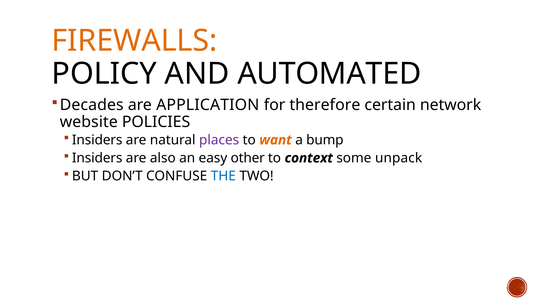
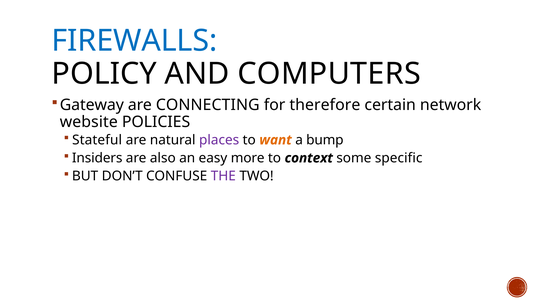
FIREWALLS colour: orange -> blue (134, 41)
AUTOMATED: AUTOMATED -> COMPUTERS (329, 74)
Decades: Decades -> Gateway (92, 105)
APPLICATION: APPLICATION -> CONNECTING (208, 105)
Insiders: Insiders -> Stateful (97, 140)
other: other -> more (248, 158)
unpack: unpack -> specific (399, 158)
THE colour: blue -> purple (223, 176)
